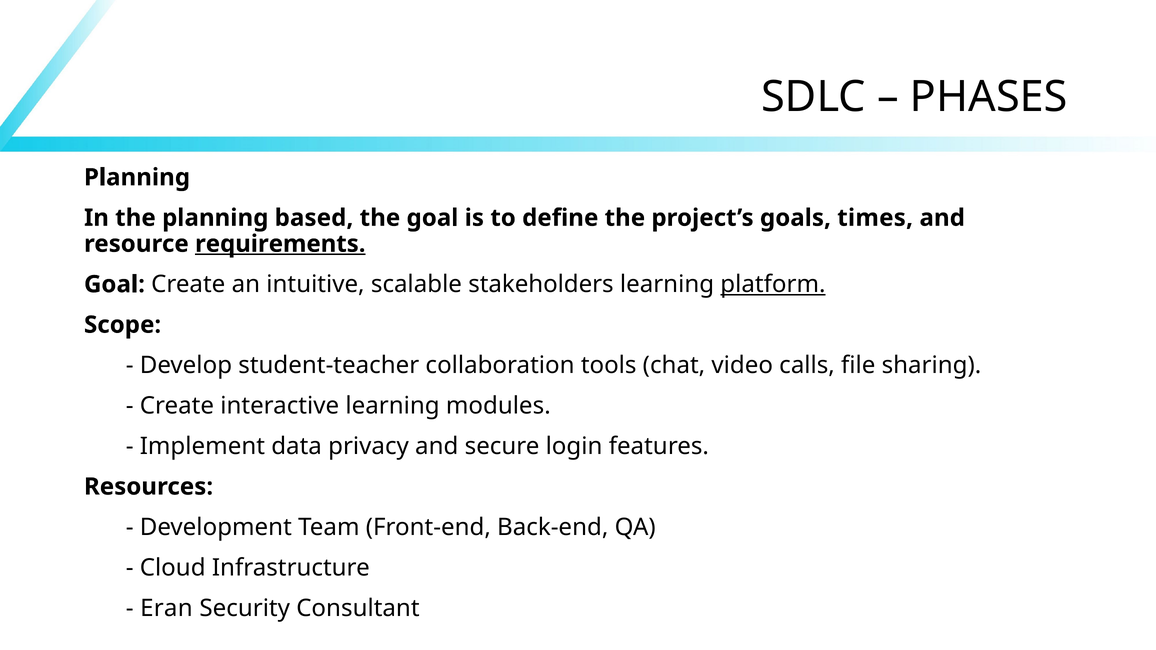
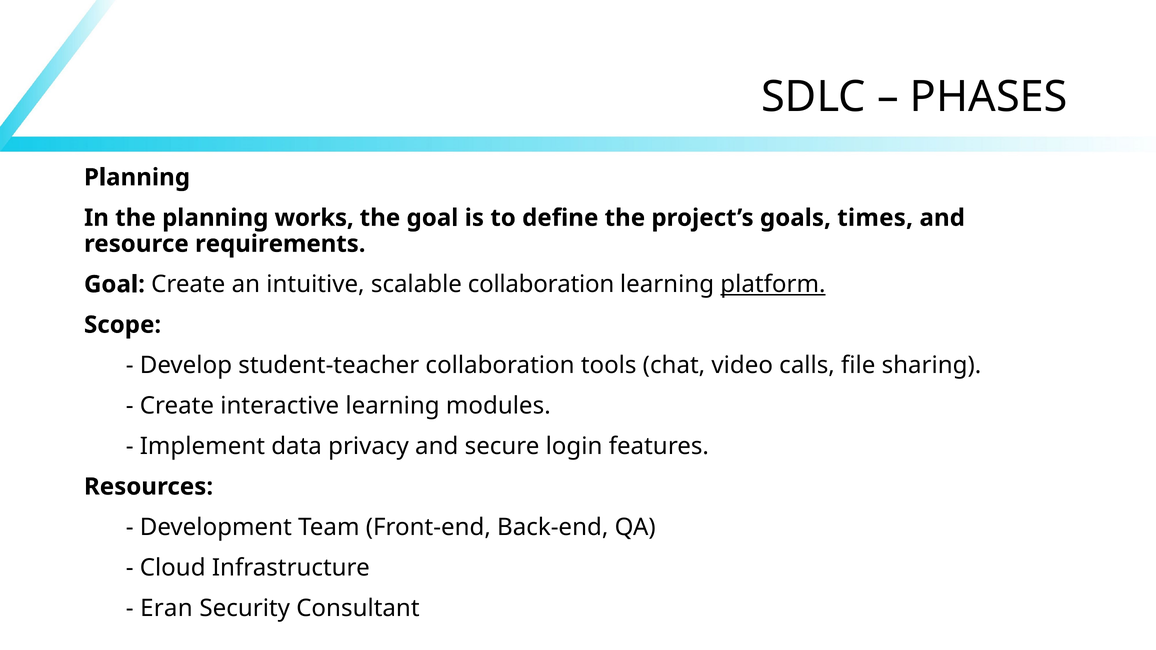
based: based -> works (314, 218)
requirements underline: present -> none (280, 244)
scalable stakeholders: stakeholders -> collaboration (541, 284)
